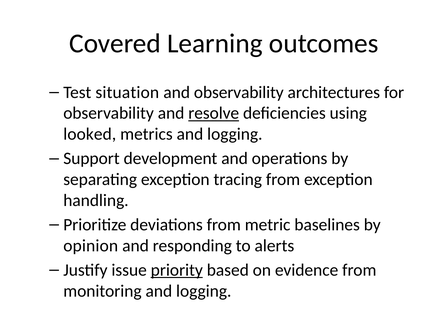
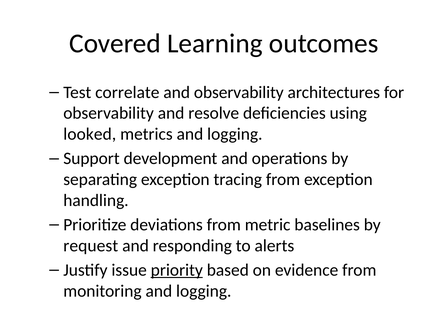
situation: situation -> correlate (127, 92)
resolve underline: present -> none (214, 113)
opinion: opinion -> request (91, 246)
